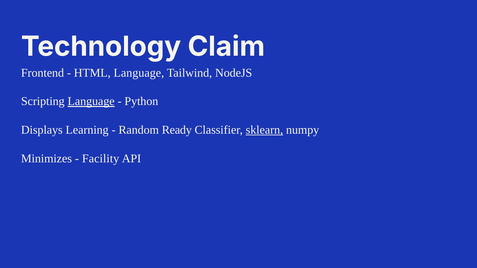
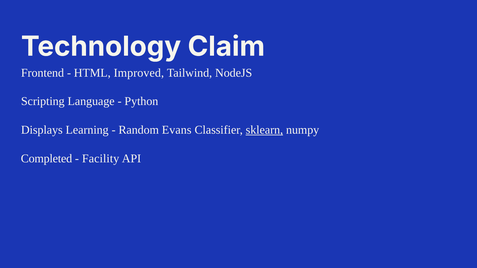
HTML Language: Language -> Improved (139, 73)
Language underline: present -> none (91, 101)
Ready: Ready -> Evans (177, 130)
Minimizes: Minimizes -> Completed (47, 159)
